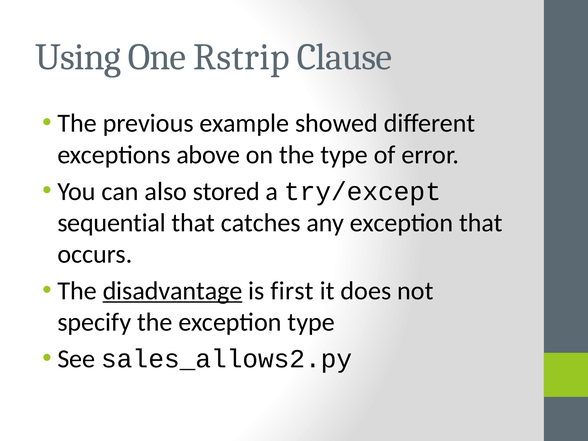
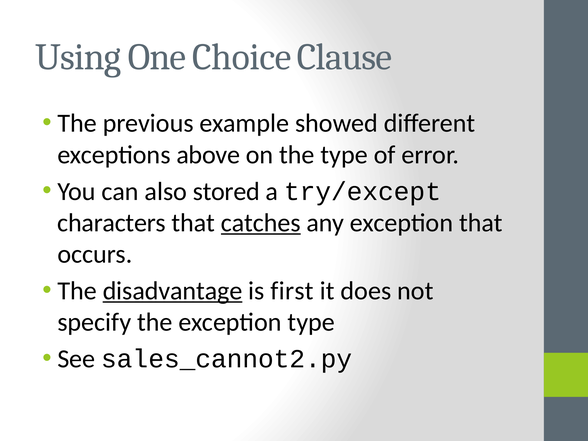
Rstrip: Rstrip -> Choice (242, 57)
sequential: sequential -> characters (112, 223)
catches underline: none -> present (261, 223)
sales_allows2.py: sales_allows2.py -> sales_cannot2.py (227, 359)
